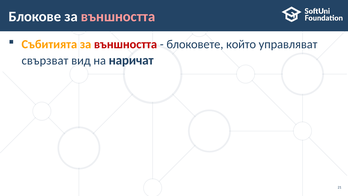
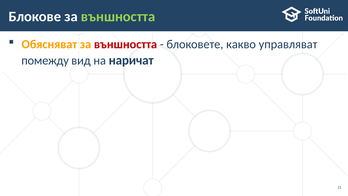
външността colour: pink -> light green (118, 16)
Събитията: Събитията -> Обясняват (49, 44)
който: който -> какво (241, 44)
свързват: свързват -> помежду (45, 60)
